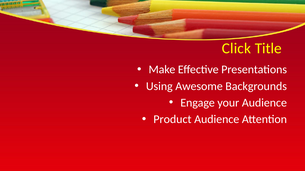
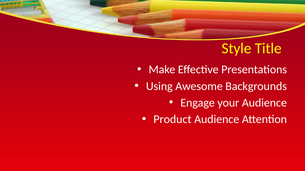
Click: Click -> Style (237, 49)
